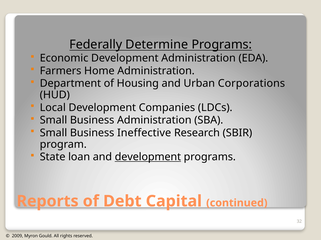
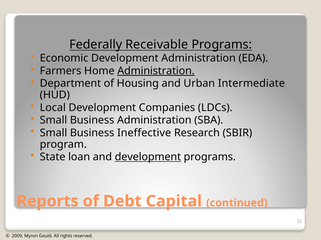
Determine: Determine -> Receivable (157, 45)
Administration underline: none -> present (156, 71)
Corporations: Corporations -> Intermediate (251, 84)
